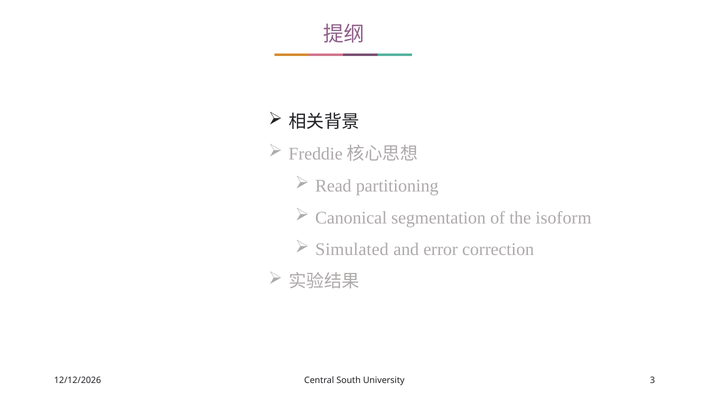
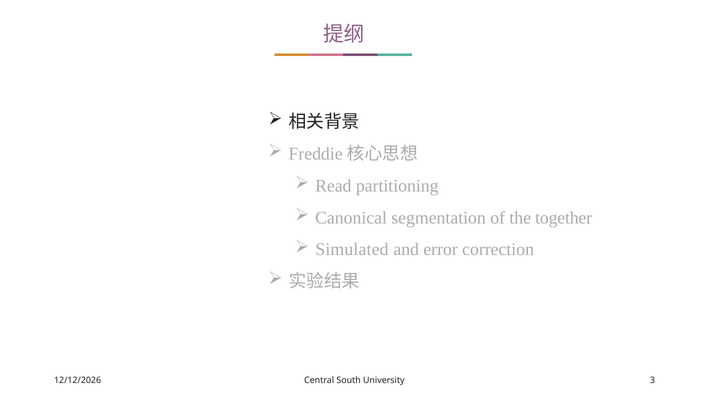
isoform: isoform -> together (564, 218)
